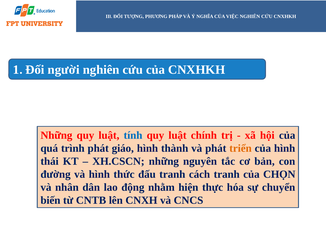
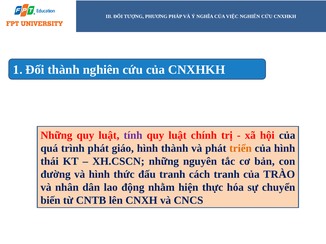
Đối người: người -> thành (64, 70)
tính colour: blue -> purple (133, 136)
CHỌN: CHỌN -> TRÀO (279, 175)
